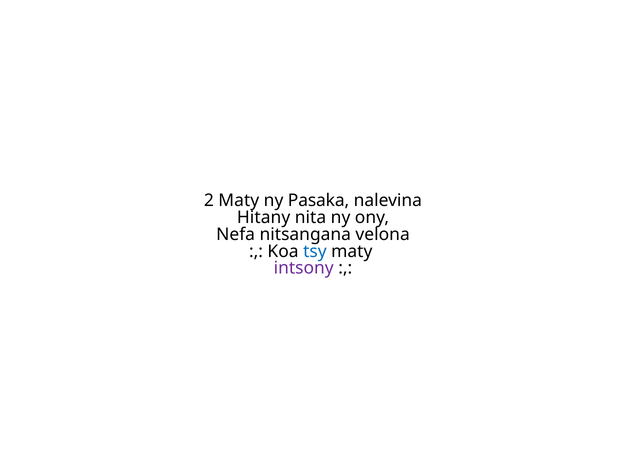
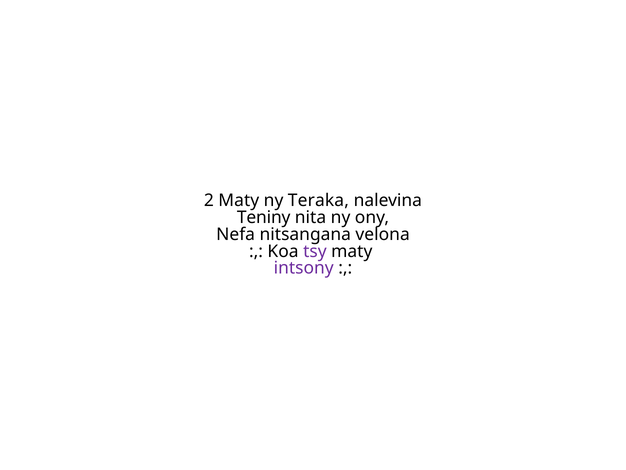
Pasaka: Pasaka -> Teraka (318, 200)
Hitany: Hitany -> Teniny (264, 217)
tsy colour: blue -> purple (315, 251)
